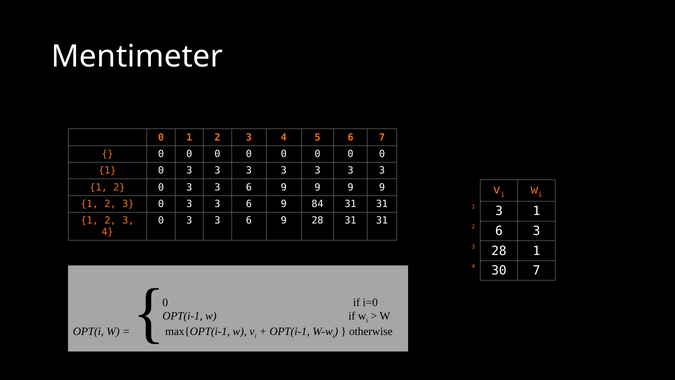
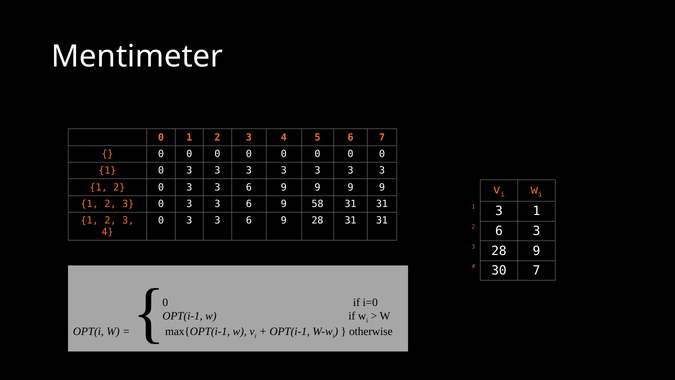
84: 84 -> 58 (318, 204)
28 1: 1 -> 9 (537, 251)
